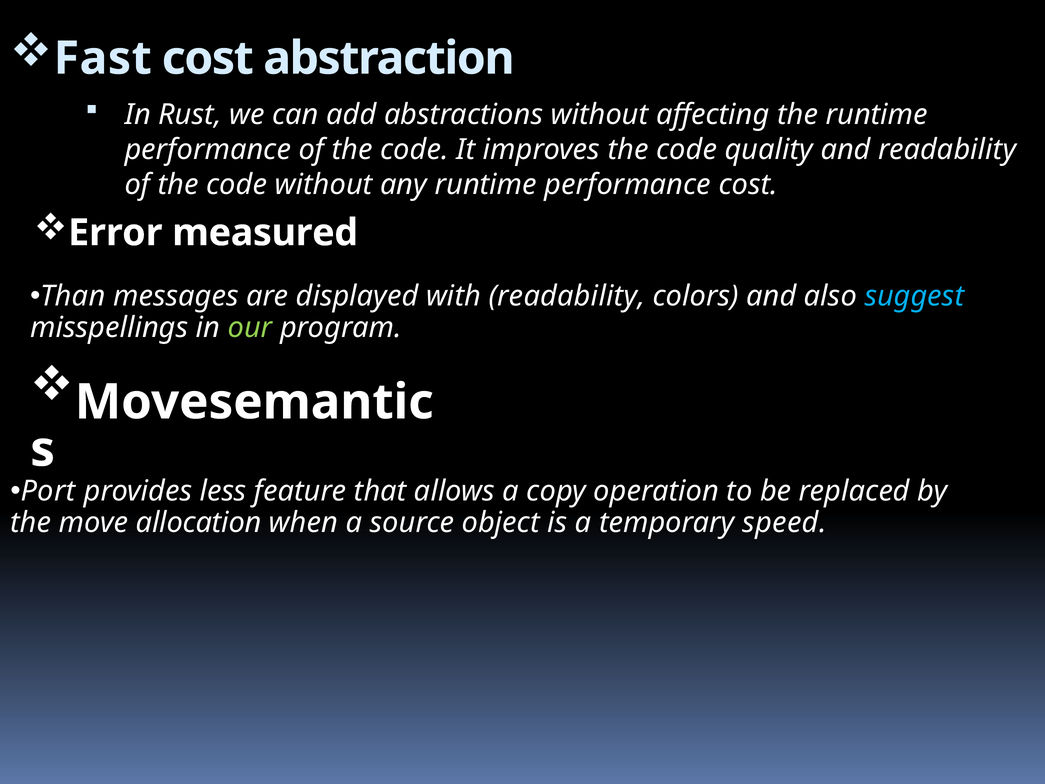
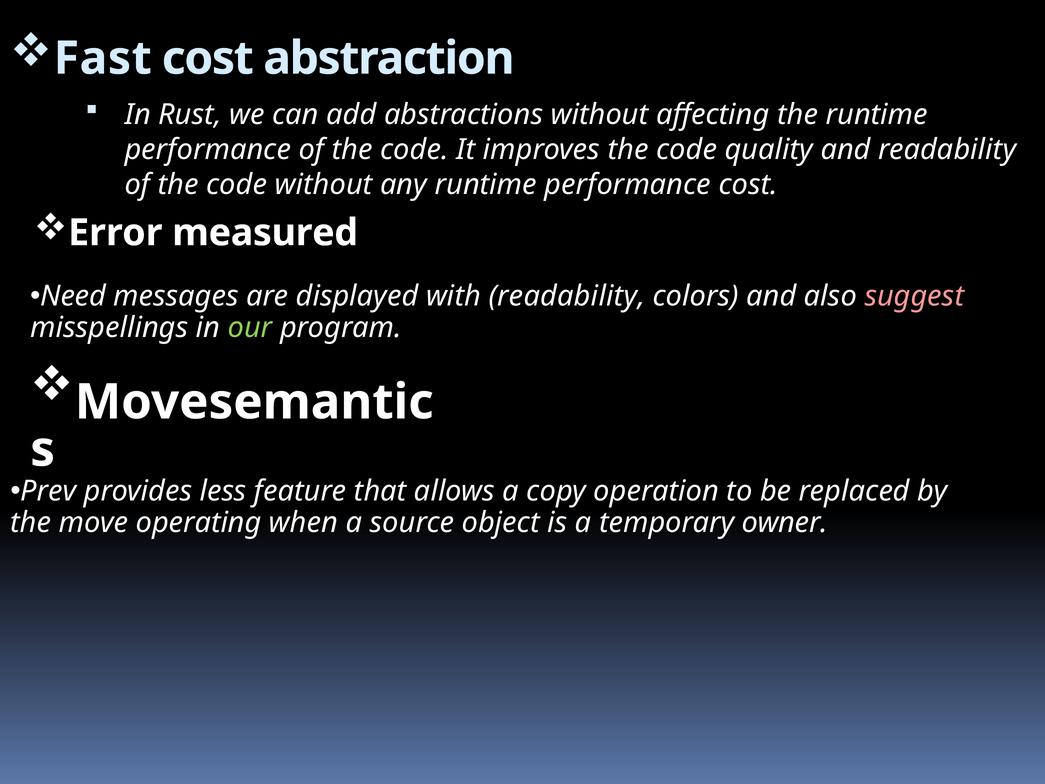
Than: Than -> Need (73, 296)
suggest colour: light blue -> pink (914, 296)
Port: Port -> Prev (48, 491)
allocation: allocation -> operating (199, 522)
speed: speed -> owner (785, 522)
